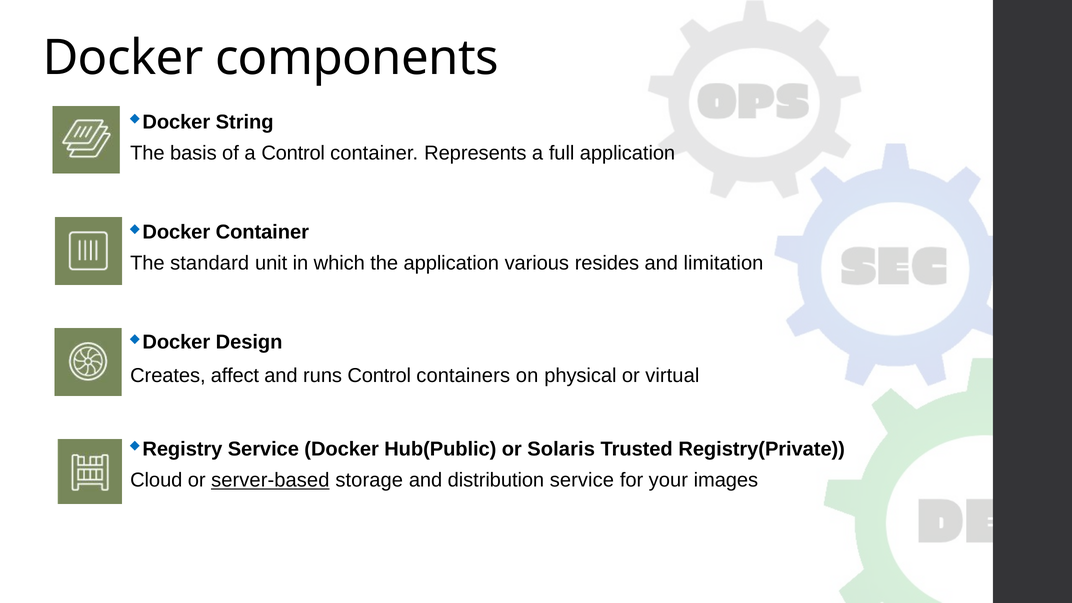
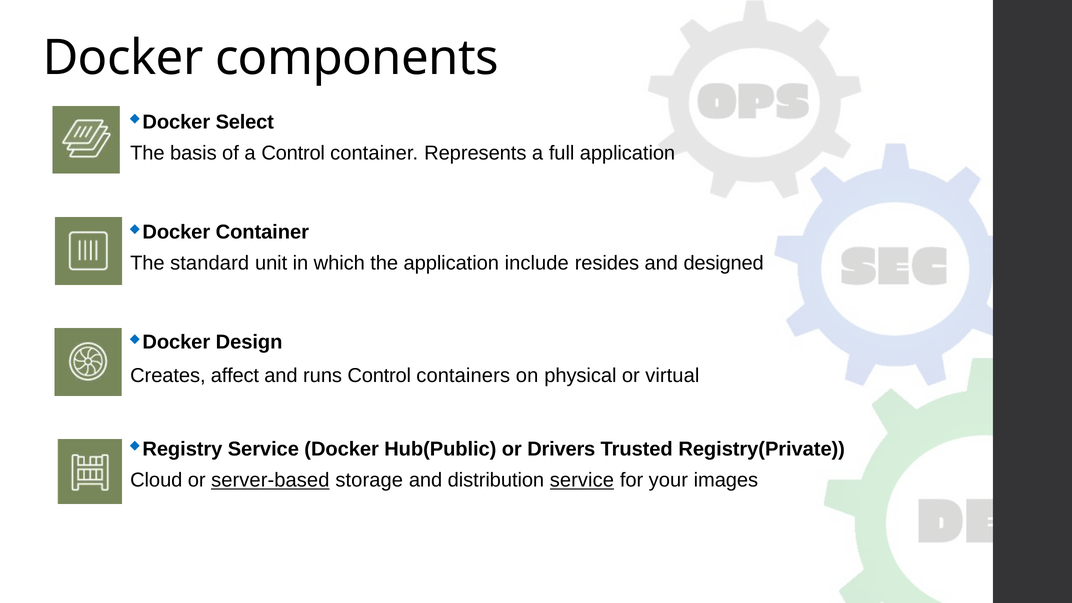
String: String -> Select (245, 122)
various: various -> include (537, 263)
limitation: limitation -> designed (724, 263)
Solaris: Solaris -> Drivers (561, 449)
service underline: none -> present (582, 480)
